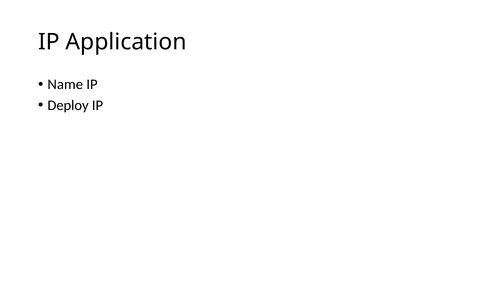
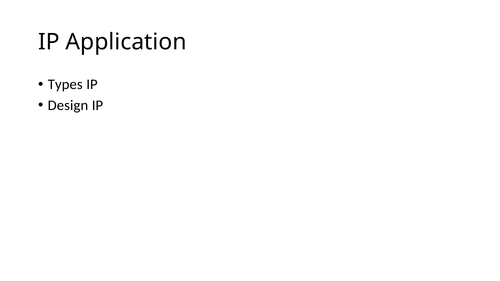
Name: Name -> Types (65, 85)
Deploy: Deploy -> Design (68, 106)
